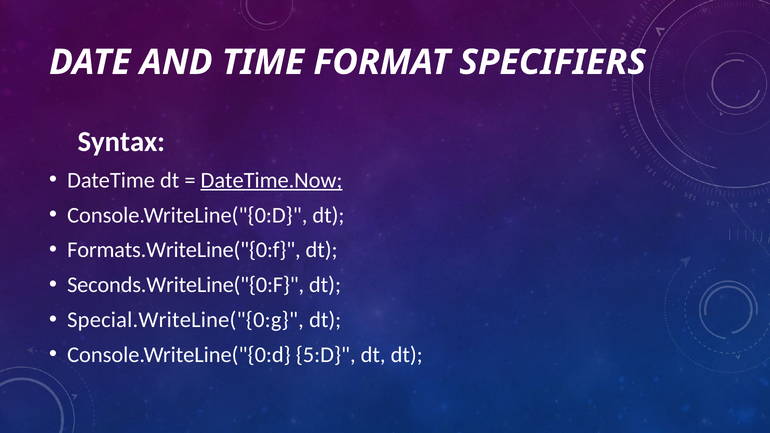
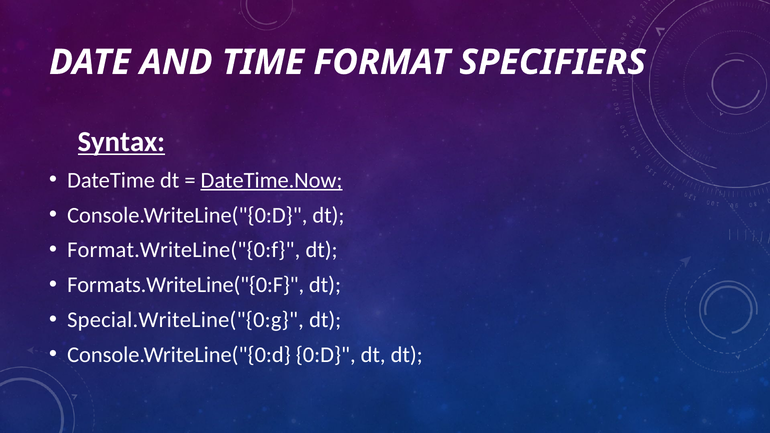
Syntax underline: none -> present (122, 142)
Formats.WriteLine("{0:f: Formats.WriteLine("{0:f -> Format.WriteLine("{0:f (184, 250)
Seconds.WriteLine("{0:F: Seconds.WriteLine("{0:F -> Formats.WriteLine("{0:F (186, 285)
5:D: 5:D -> 0:D (326, 355)
